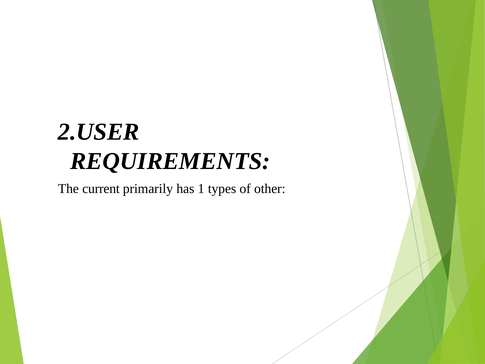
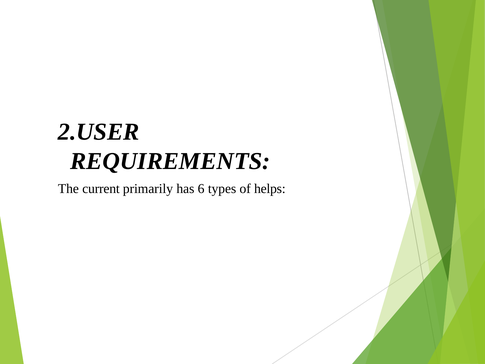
1: 1 -> 6 (201, 188)
other: other -> helps (270, 188)
